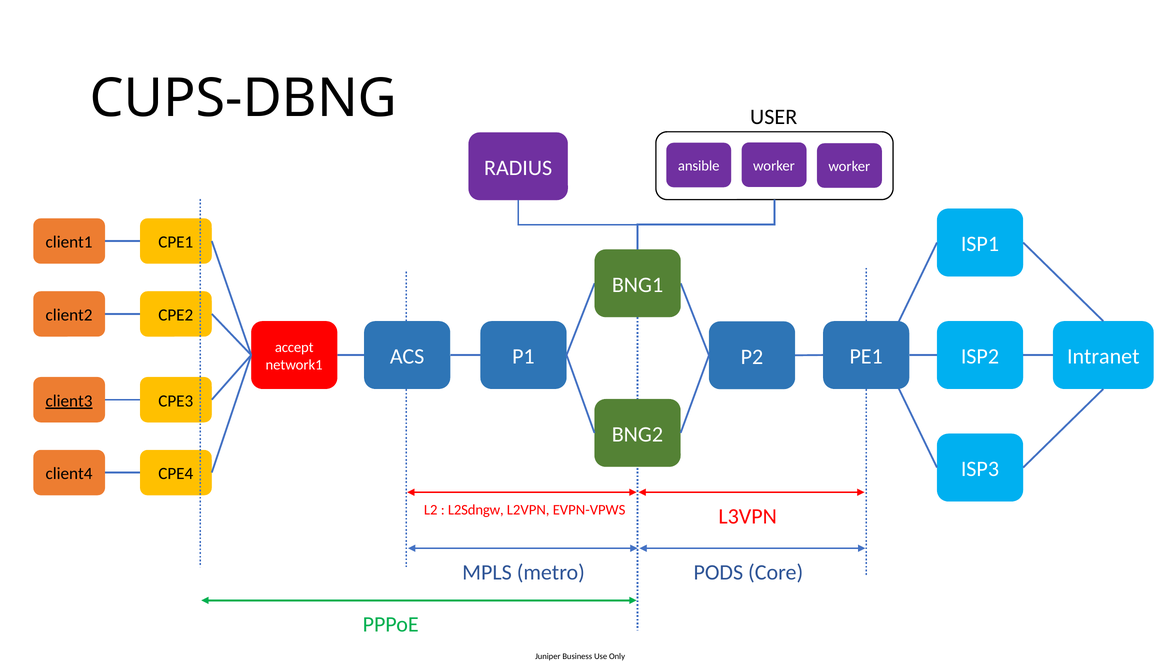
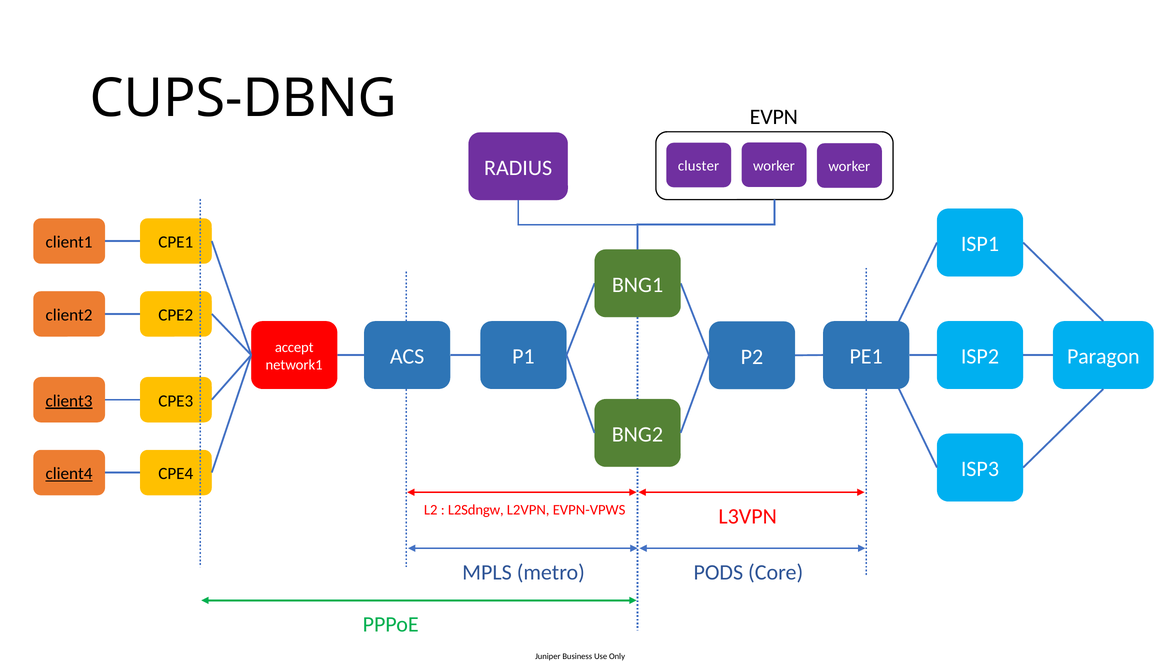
USER: USER -> EVPN (774, 117)
ansible: ansible -> cluster (699, 166)
Intranet: Intranet -> Paragon (1103, 357)
client4 underline: none -> present (69, 474)
